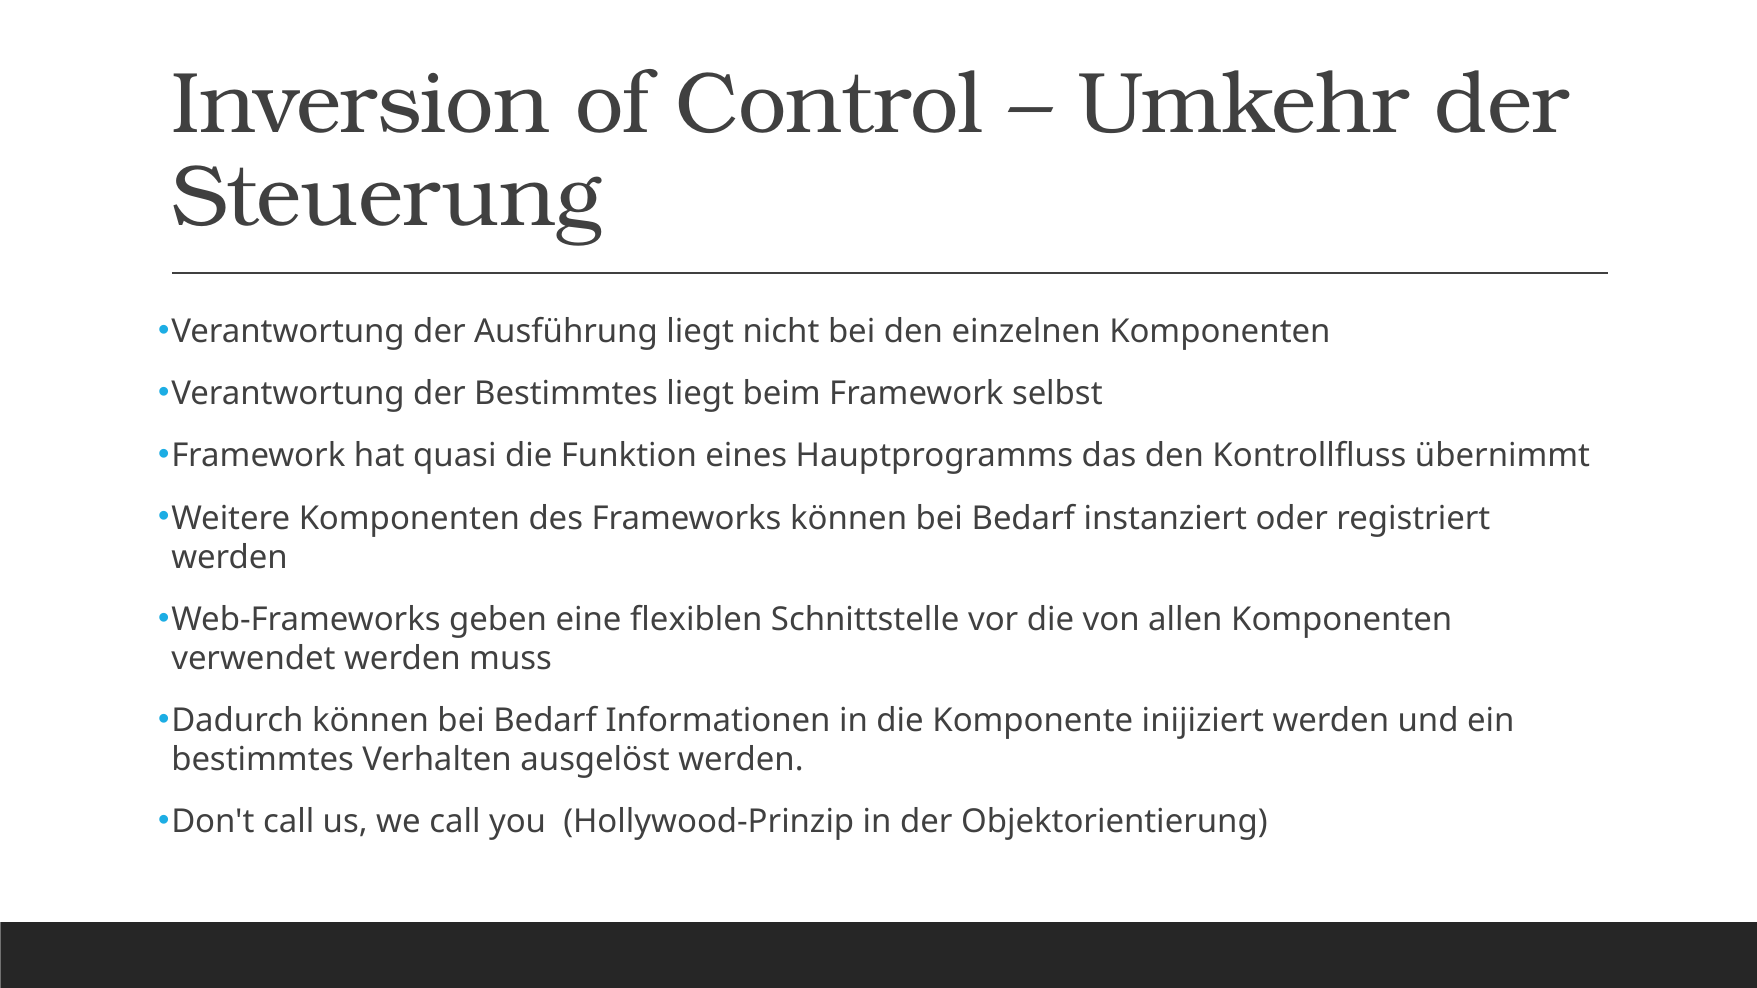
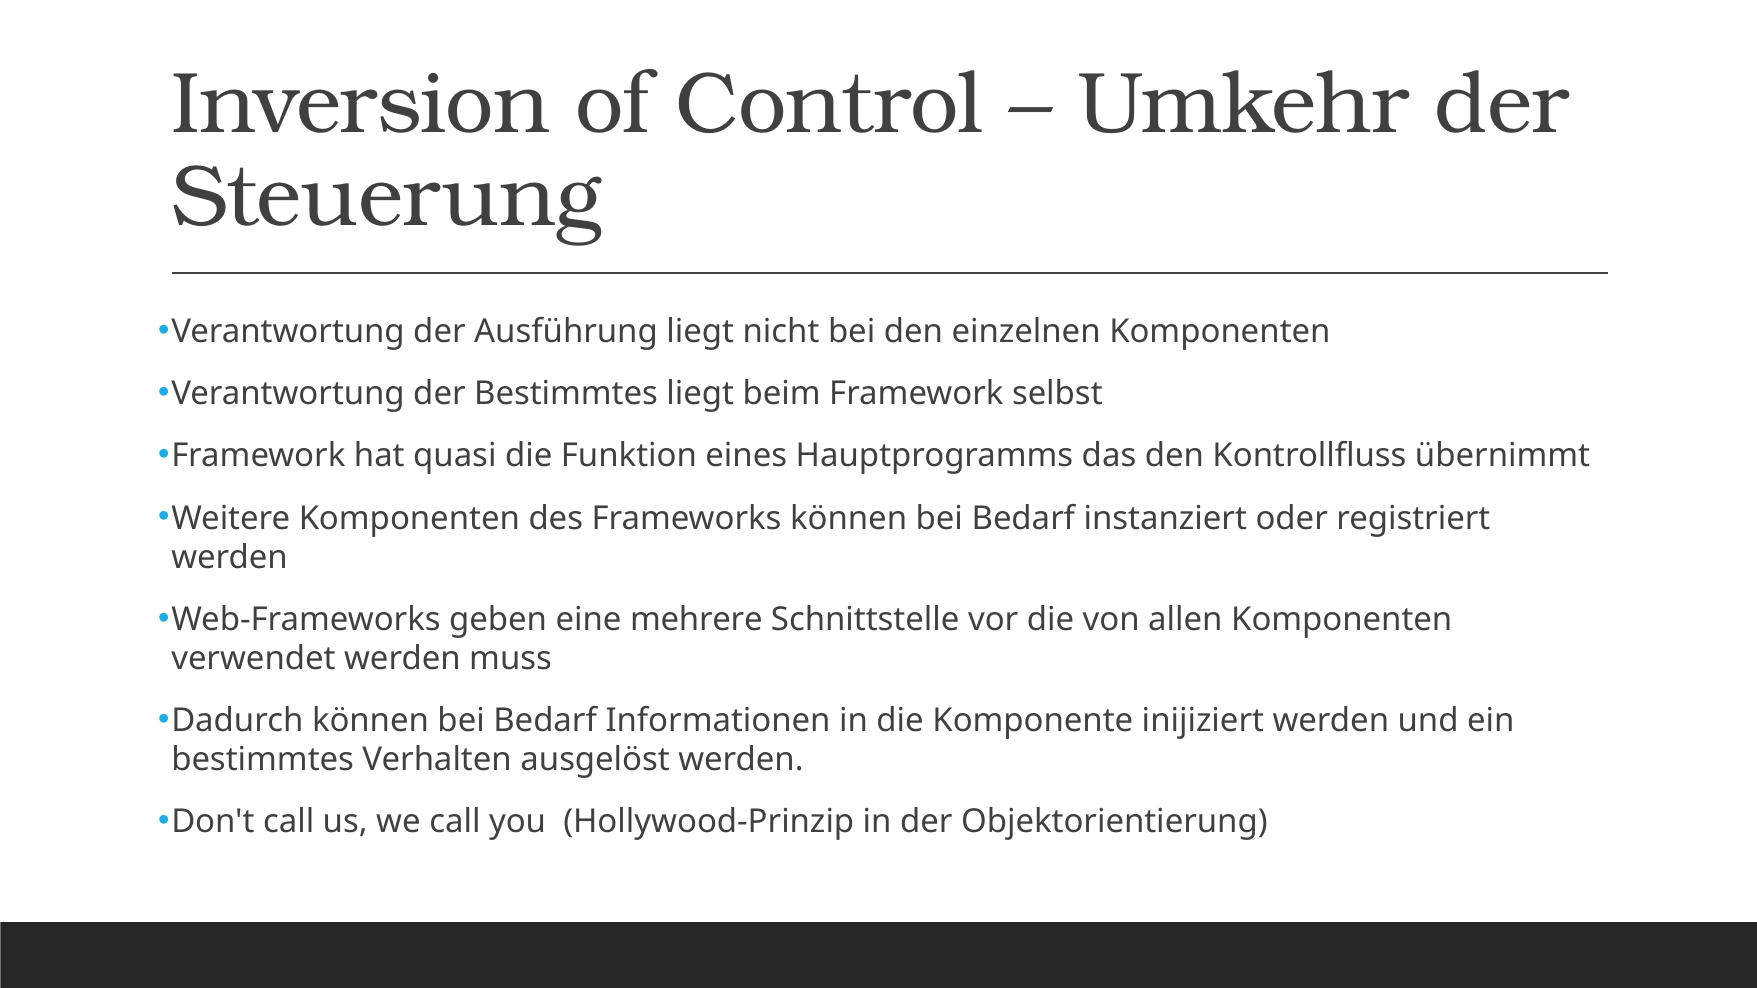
flexiblen: flexiblen -> mehrere (696, 620)
